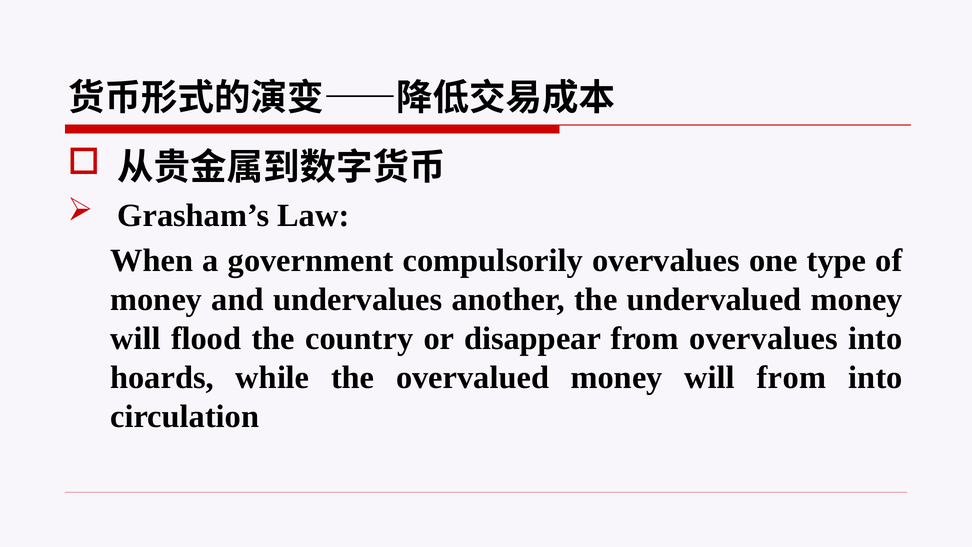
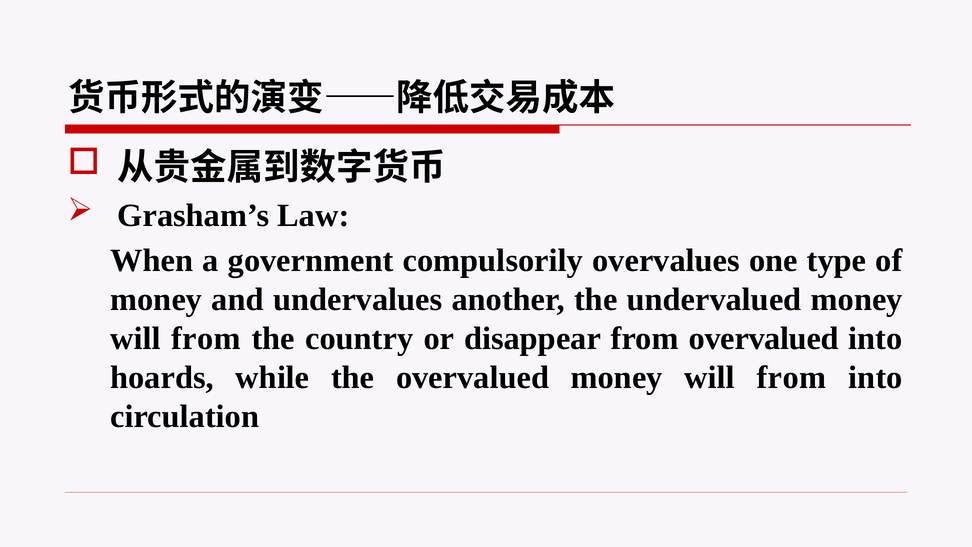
flood: flood -> from (206, 338)
from overvalues: overvalues -> overvalued (764, 338)
